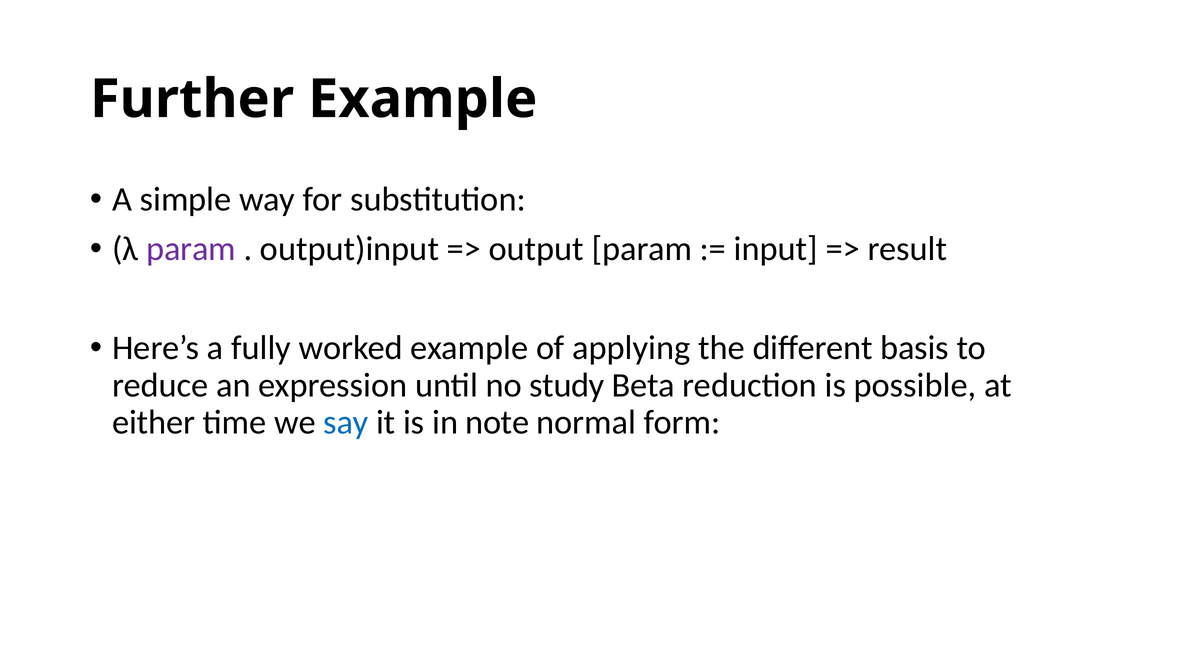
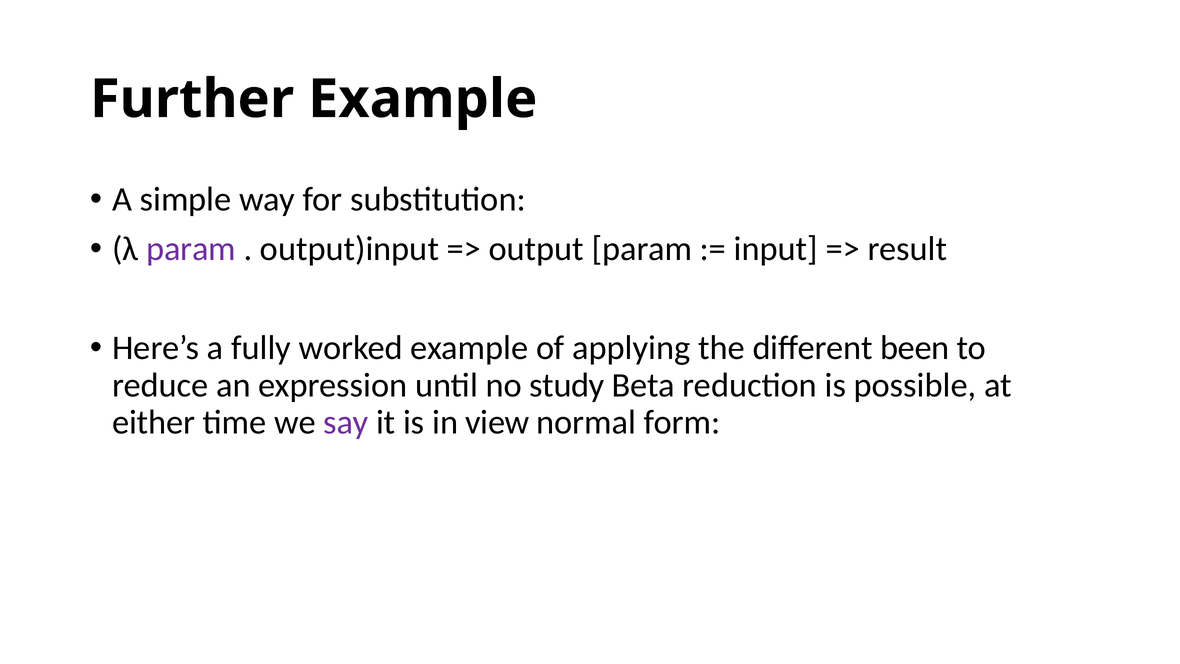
basis: basis -> been (915, 348)
say colour: blue -> purple (346, 422)
note: note -> view (497, 422)
